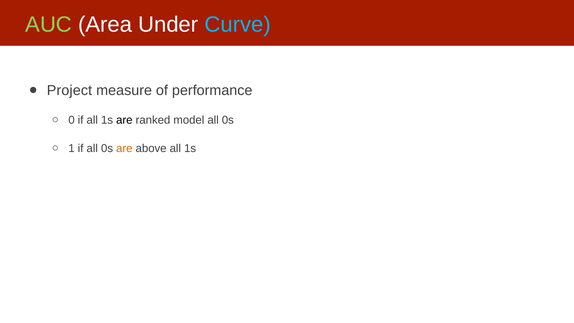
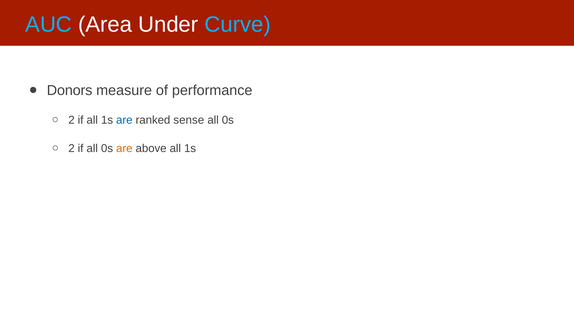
AUC colour: light green -> light blue (49, 25)
Project: Project -> Donors (70, 90)
0: 0 -> 2 (72, 120)
are colour: black -> blue (124, 120)
model: model -> sense (189, 120)
1: 1 -> 2 (72, 148)
